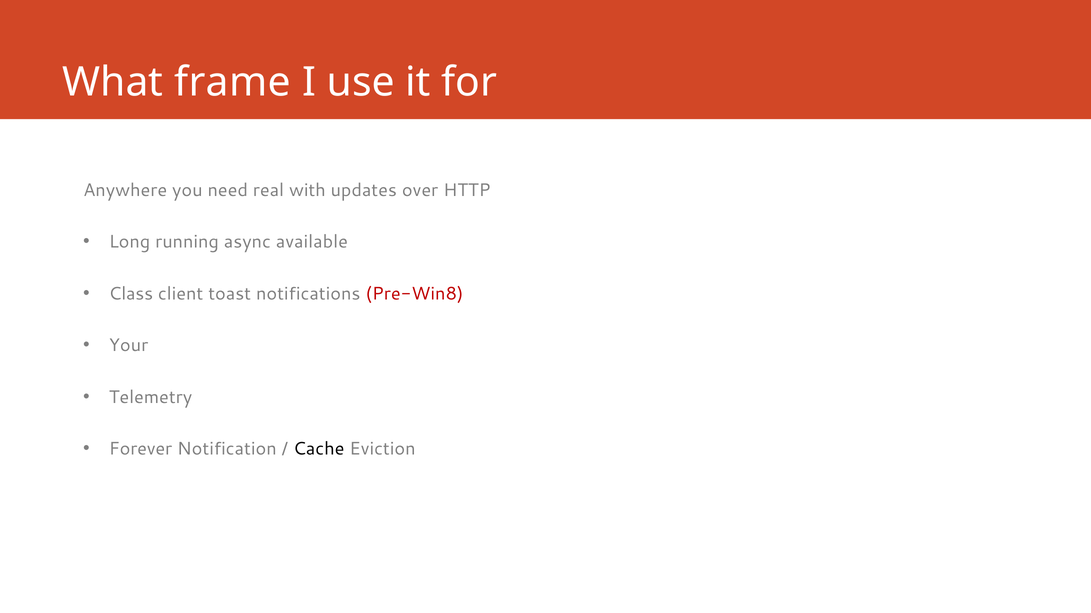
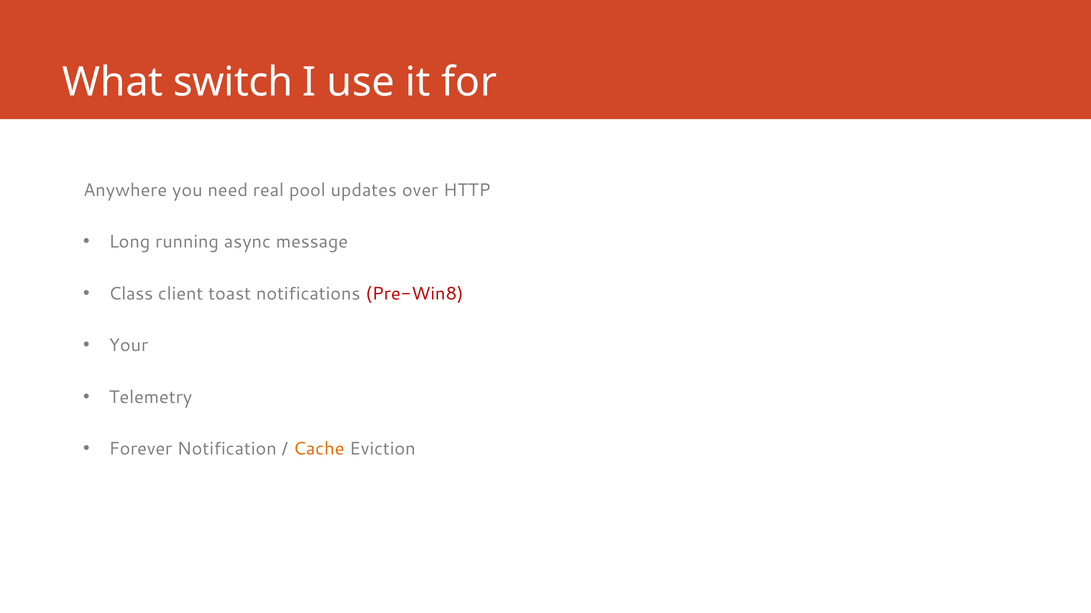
frame: frame -> switch (233, 82)
with: with -> pool (307, 191)
available: available -> message (312, 242)
Cache colour: black -> orange (319, 449)
